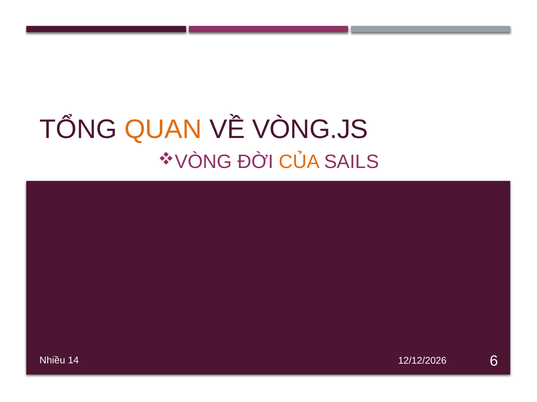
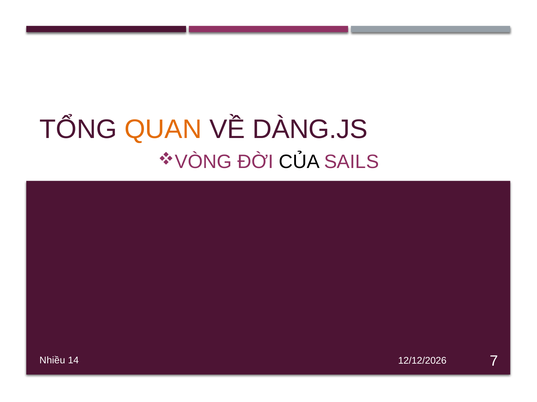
VÒNG.JS: VÒNG.JS -> DÀNG.JS (310, 130)
CỦA colour: orange -> black (299, 162)
6: 6 -> 7 (494, 362)
